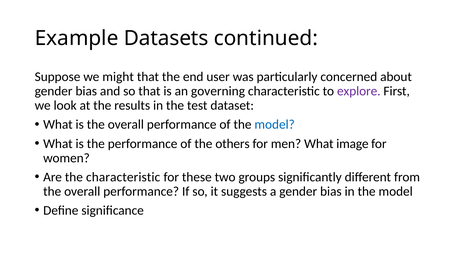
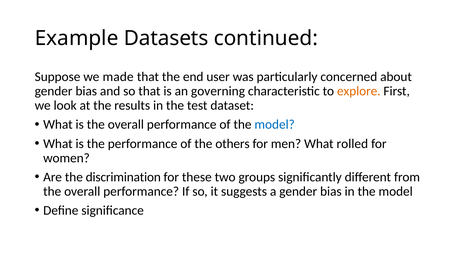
might: might -> made (118, 77)
explore colour: purple -> orange (359, 91)
image: image -> rolled (352, 144)
the characteristic: characteristic -> discrimination (123, 177)
